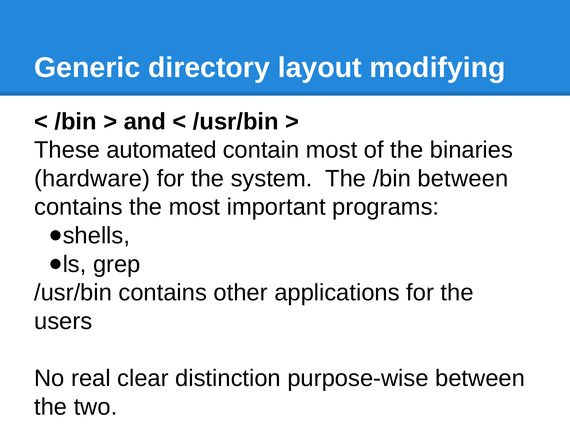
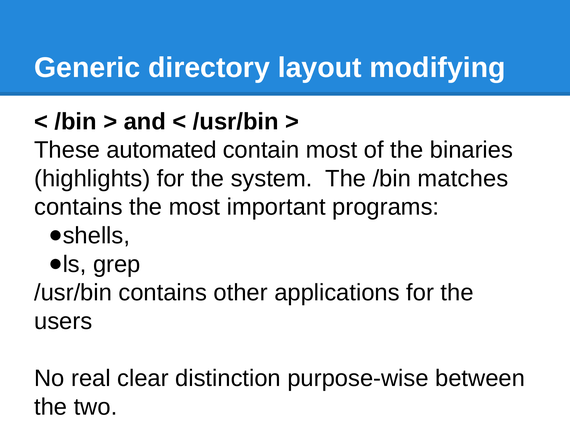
hardware: hardware -> highlights (92, 178)
/bin between: between -> matches (463, 178)
